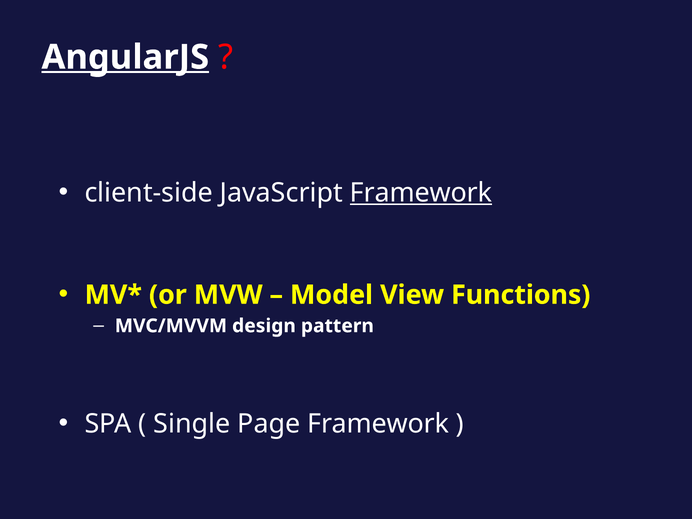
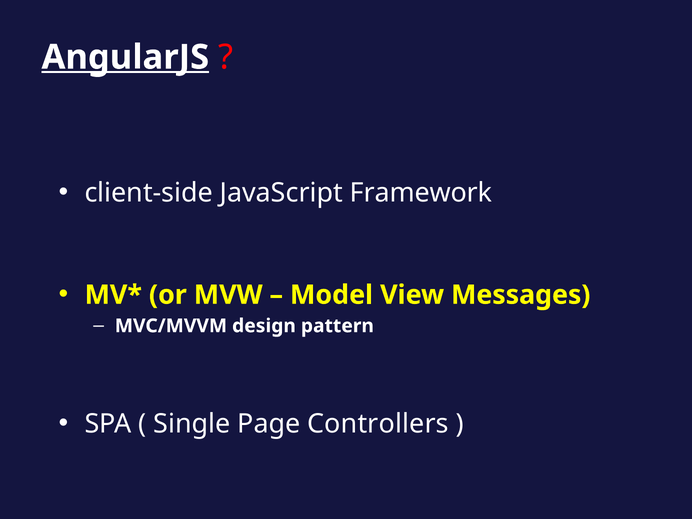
Framework underline: present -> none (421, 193)
Functions: Functions -> Messages (521, 295)
Page Framework: Framework -> Controllers (378, 424)
